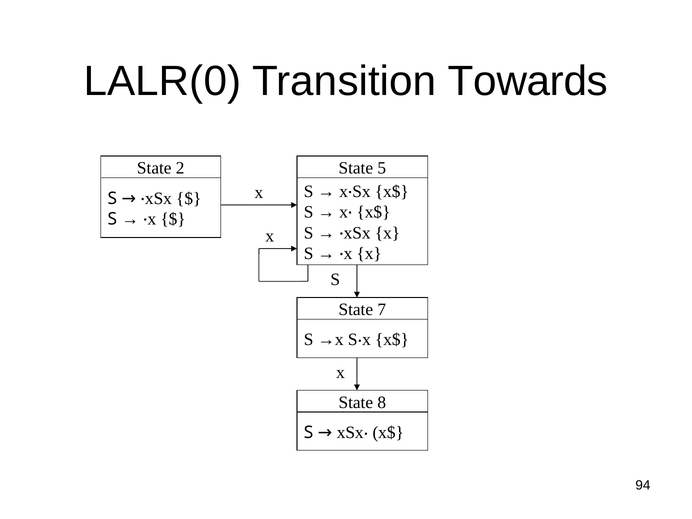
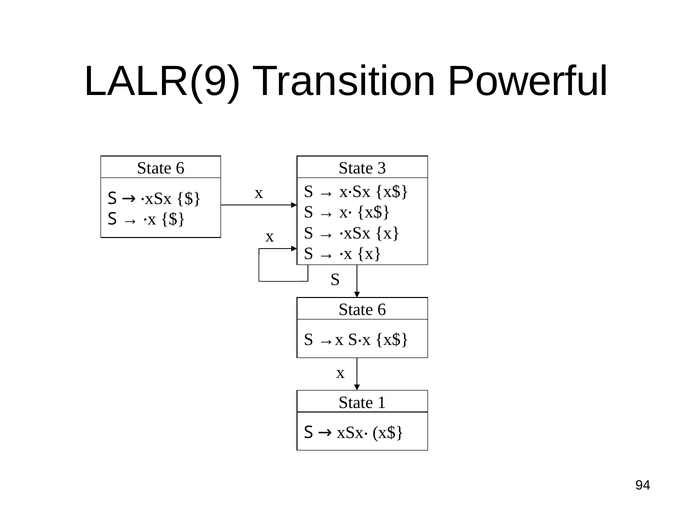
LALR(0: LALR(0 -> LALR(9 (162, 81)
Towards: Towards -> Powerful (528, 81)
2: 2 -> 6 (180, 168)
5: 5 -> 3 (382, 168)
7: 7 -> 6 (382, 310)
8: 8 -> 1 (382, 402)
